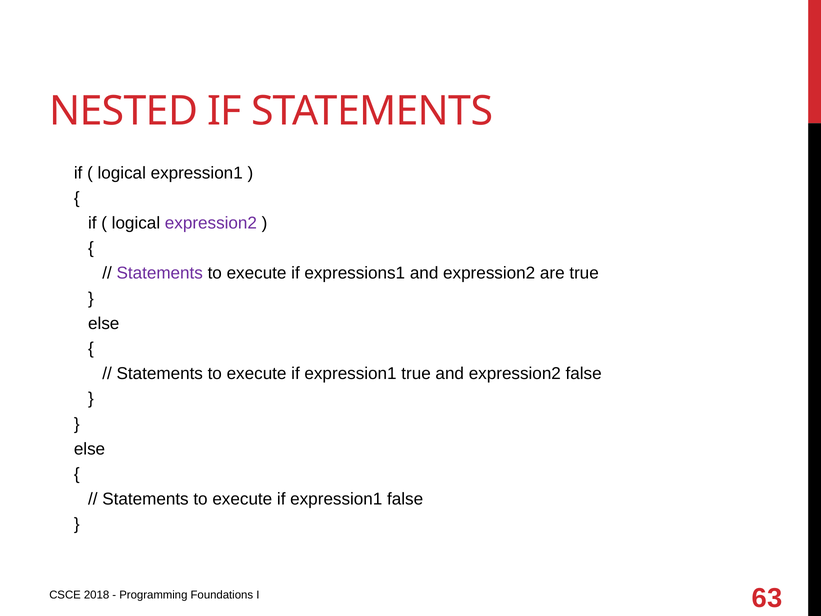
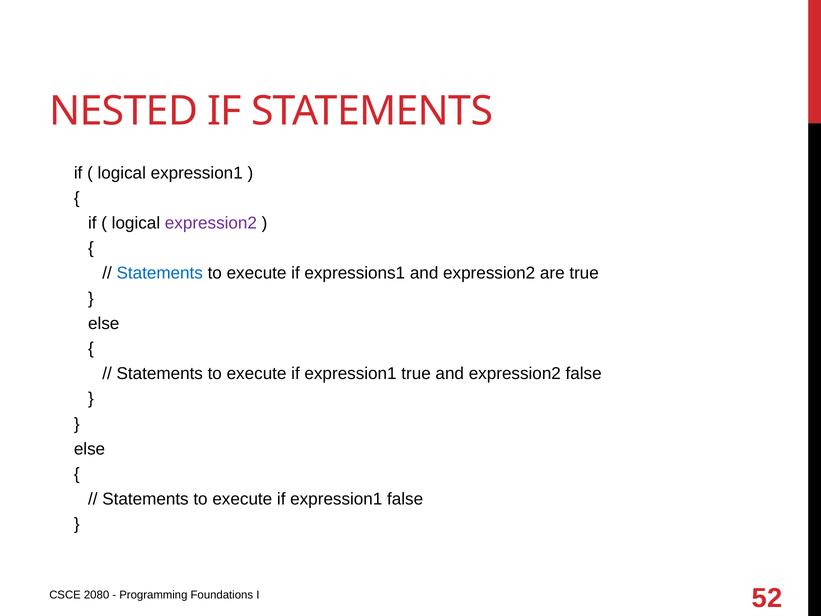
Statements colour: purple -> blue (160, 273)
2018: 2018 -> 2080 (97, 595)
63: 63 -> 52 (767, 598)
